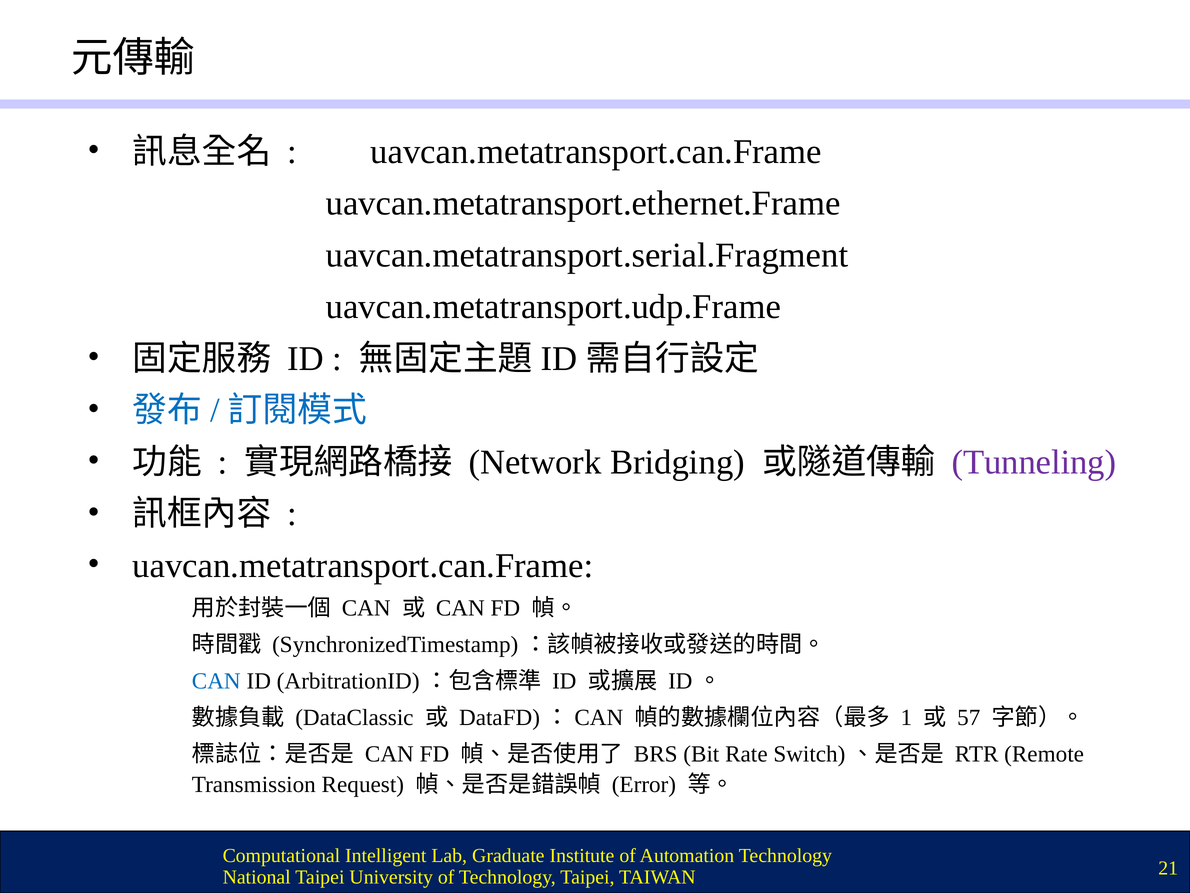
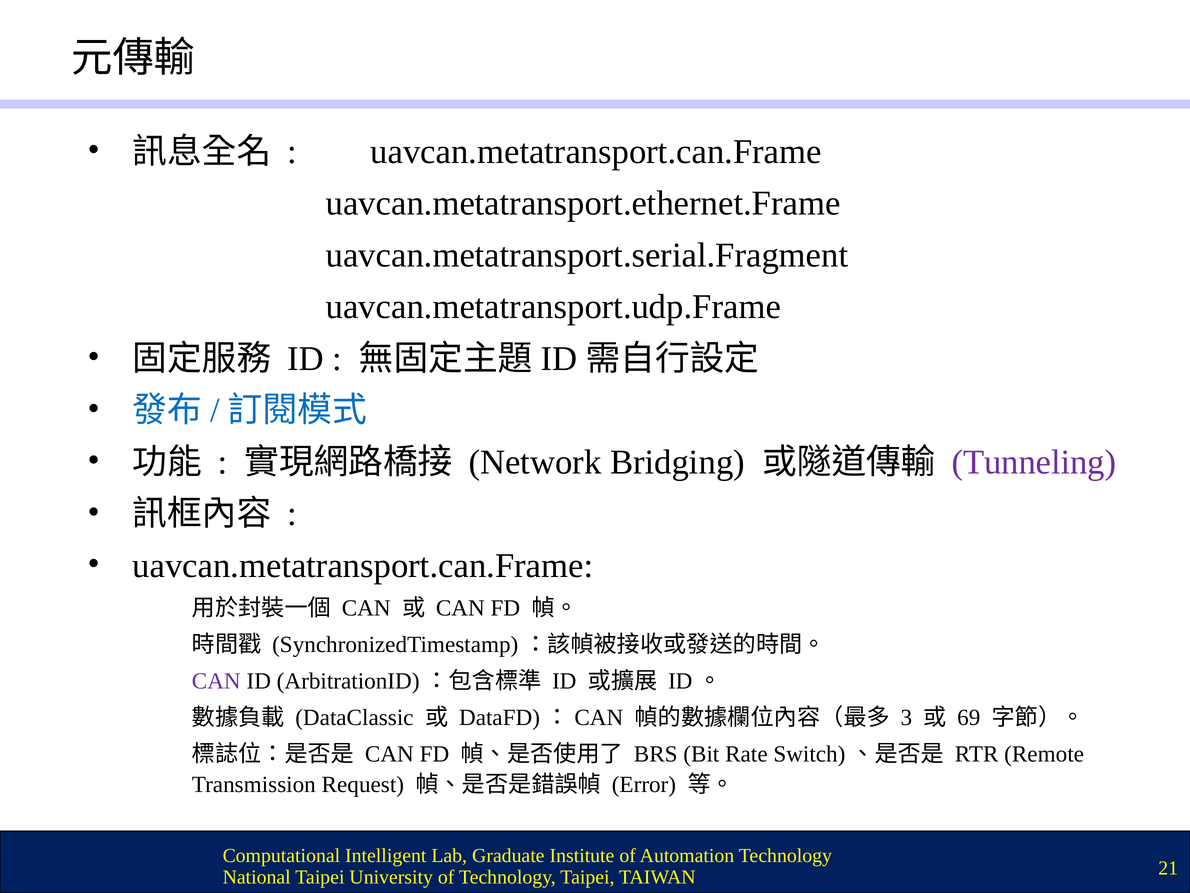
CAN colour: blue -> purple (216, 681)
1: 1 -> 3 (906, 717)
57: 57 -> 69 (969, 717)
